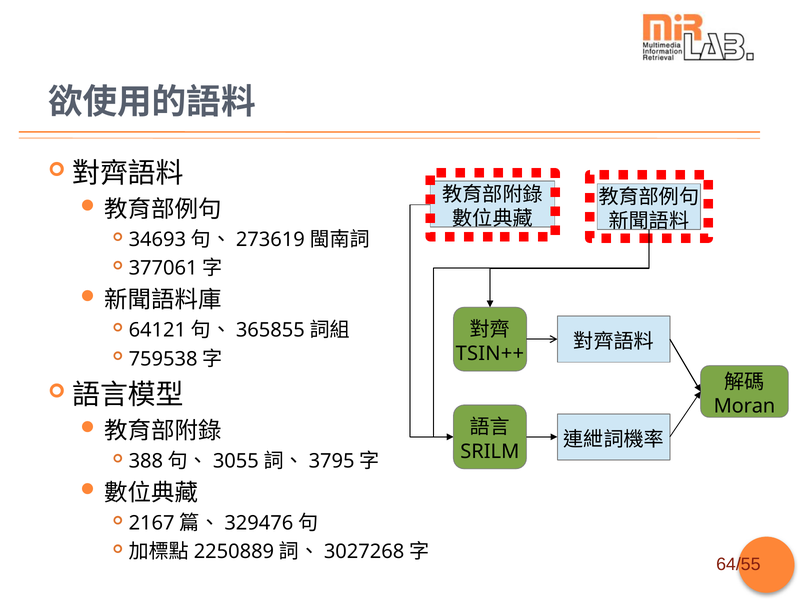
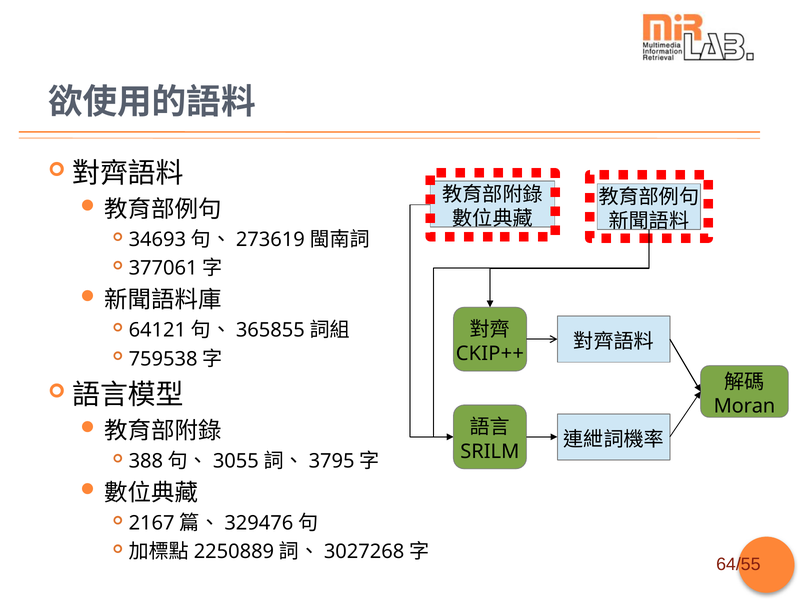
TSIN++: TSIN++ -> CKIP++ (490, 354)
